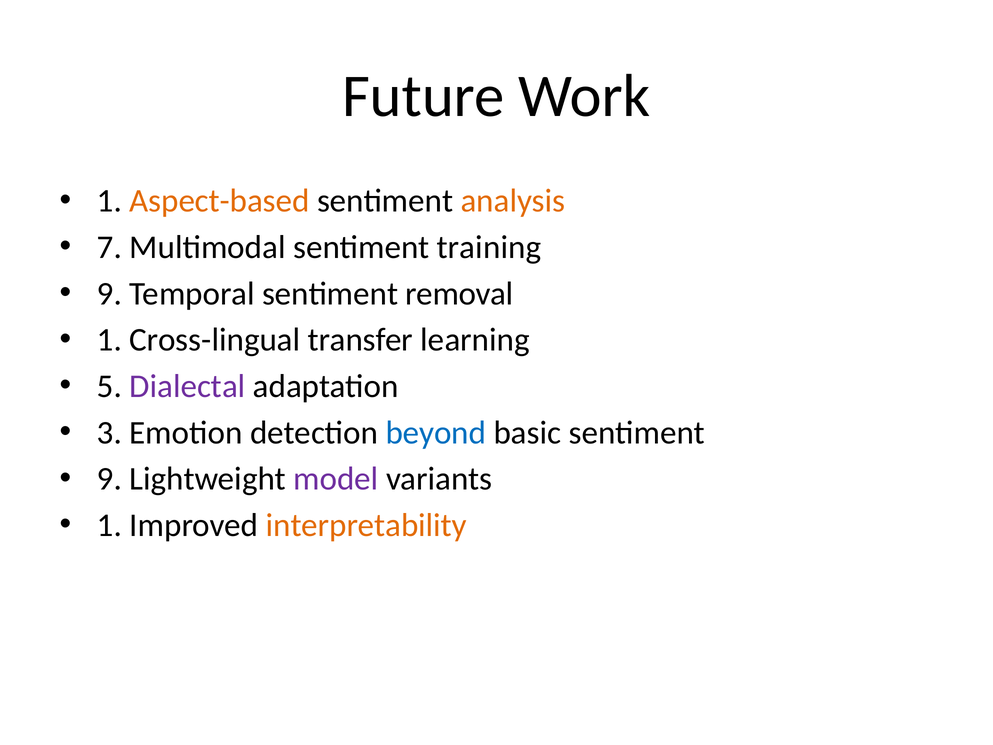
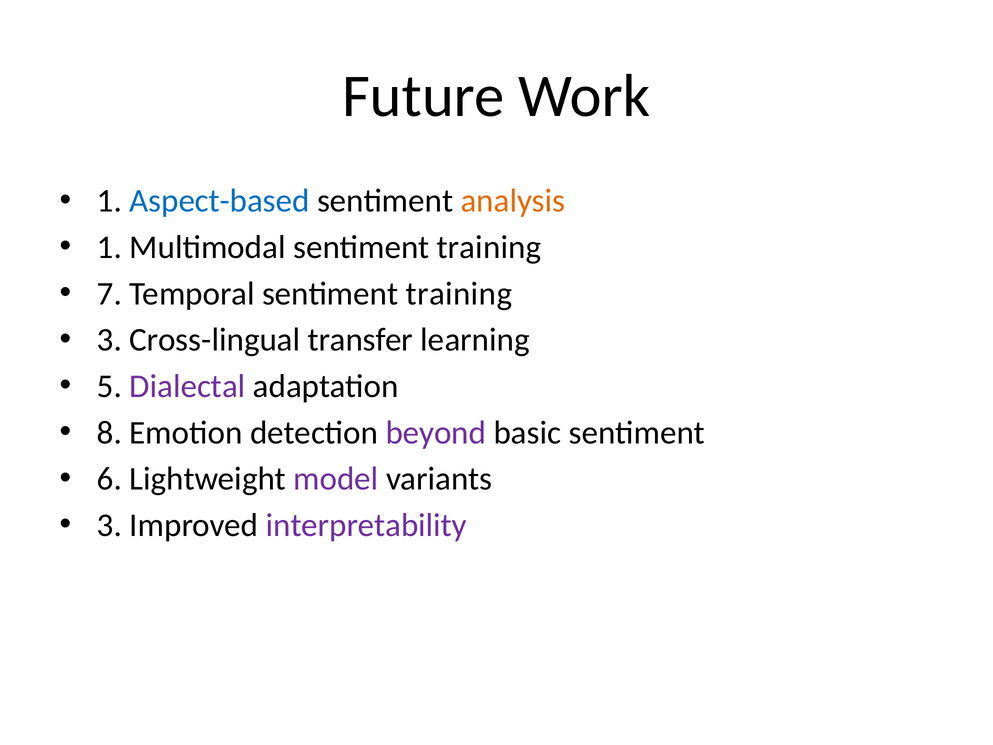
Aspect-based colour: orange -> blue (219, 201)
7: 7 -> 1 (109, 247)
9: 9 -> 7 (109, 294)
Temporal sentiment removal: removal -> training (459, 294)
1: 1 -> 3 (109, 340)
3: 3 -> 8 (109, 433)
beyond colour: blue -> purple (436, 433)
9: 9 -> 6 (109, 479)
1: 1 -> 3 (109, 525)
interpretability colour: orange -> purple (366, 525)
